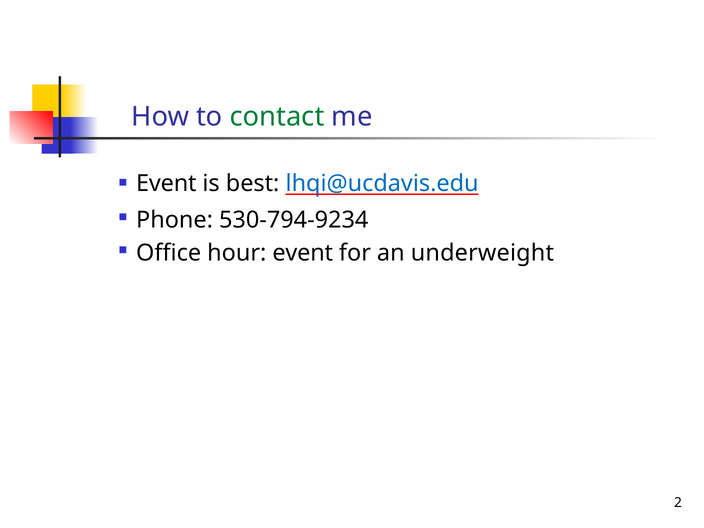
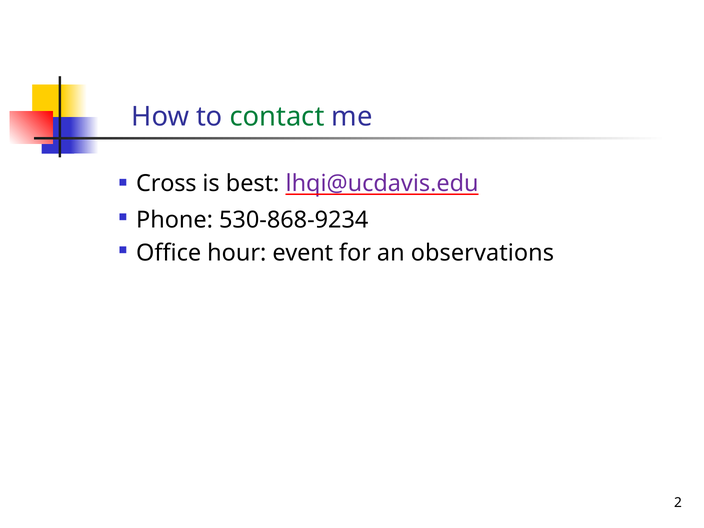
Event: Event -> Cross (166, 184)
lhqi@ucdavis.edu colour: blue -> purple (382, 184)
530-794-9234: 530-794-9234 -> 530-868-9234 (294, 220)
underweight: underweight -> observations (482, 253)
